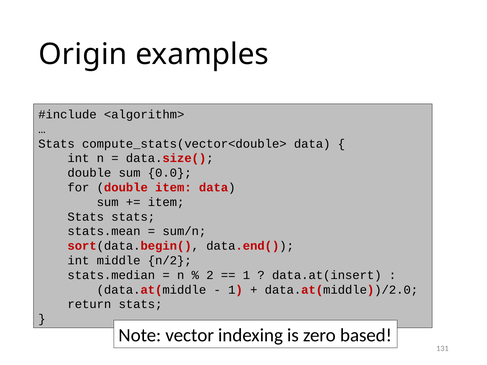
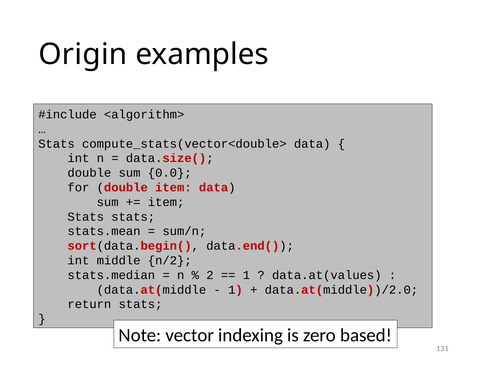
data.at(insert: data.at(insert -> data.at(values (327, 275)
